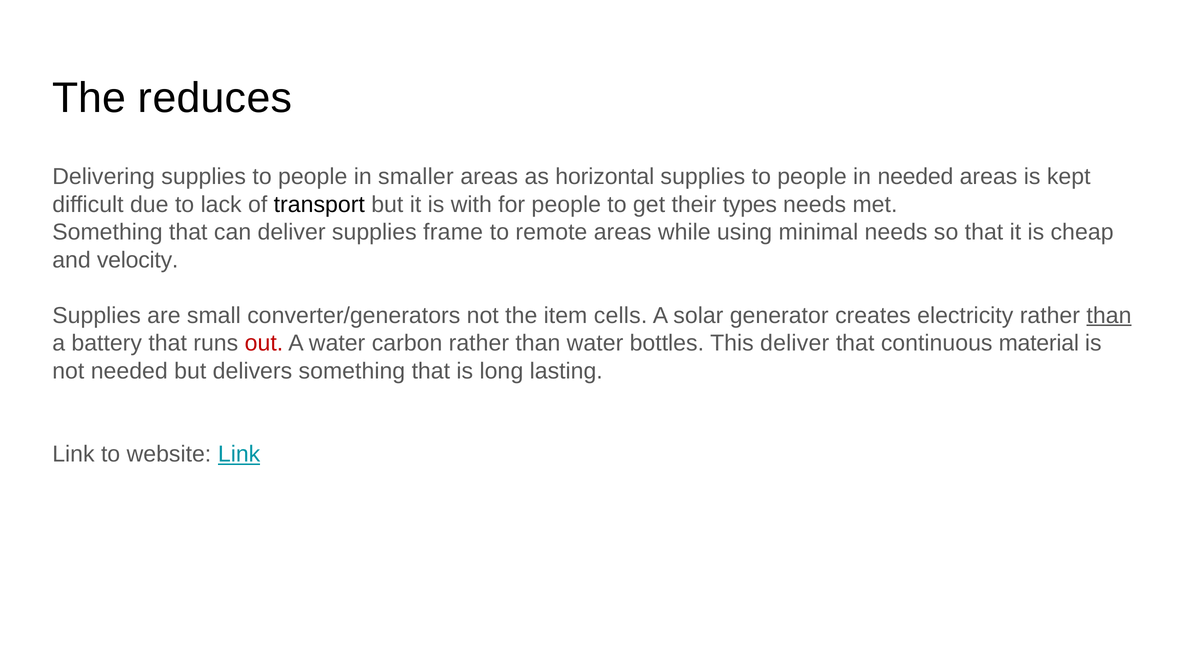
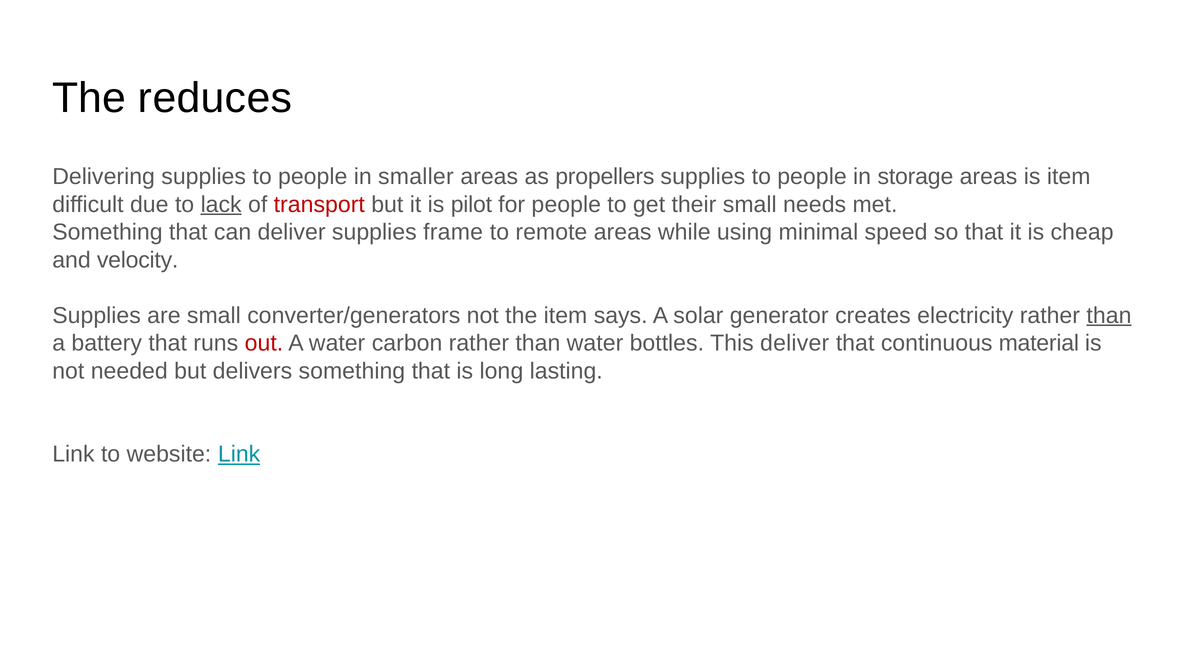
horizontal: horizontal -> propellers (605, 177)
in needed: needed -> storage (915, 177)
is kept: kept -> item (1069, 177)
lack underline: none -> present (221, 205)
transport colour: black -> red (319, 205)
with: with -> pilot (471, 205)
their types: types -> small (750, 205)
minimal needs: needs -> speed (896, 232)
cells: cells -> says (621, 316)
